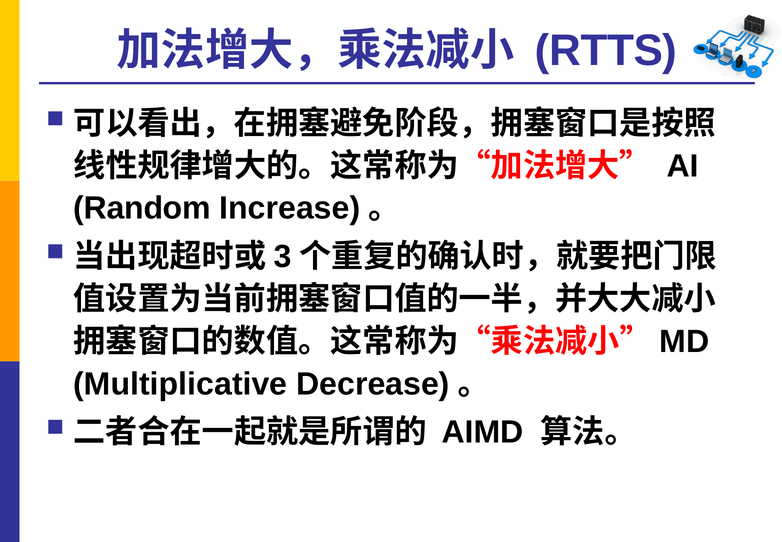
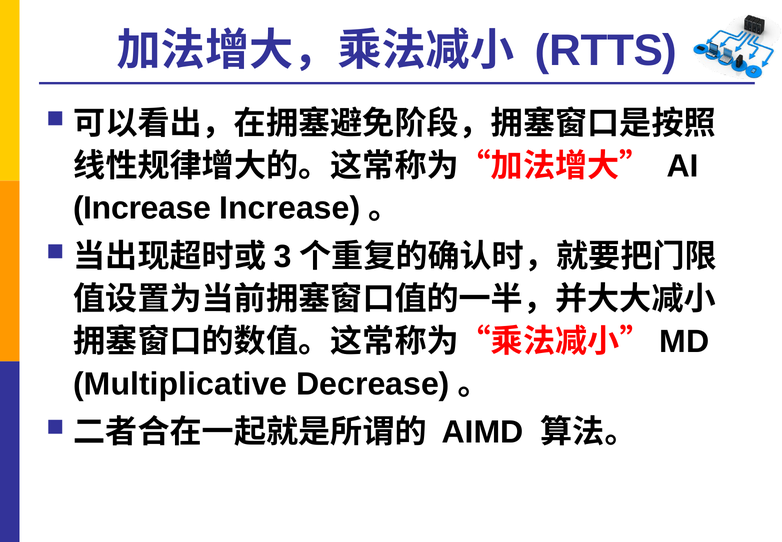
Random: Random -> Increase (142, 208)
